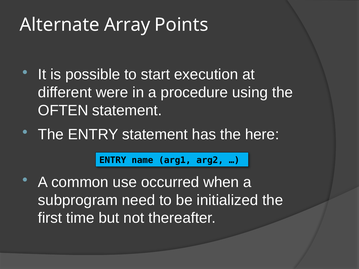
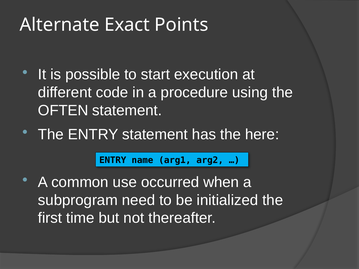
Array: Array -> Exact (127, 25)
were: were -> code (112, 93)
